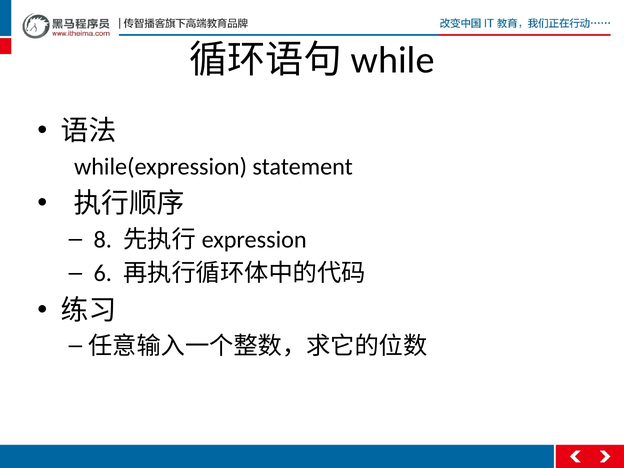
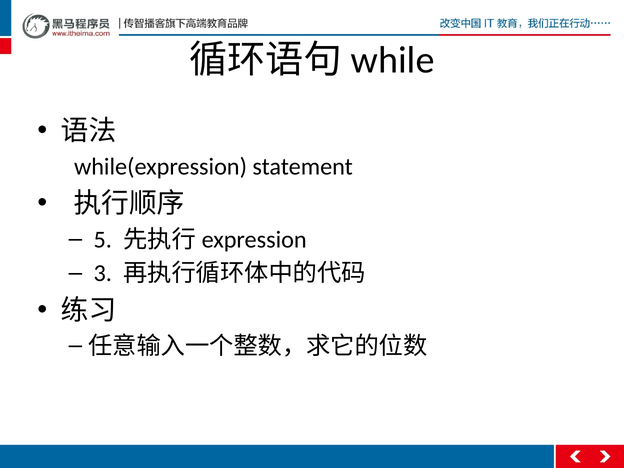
8: 8 -> 5 (103, 240)
6: 6 -> 3 (103, 273)
